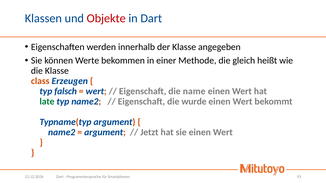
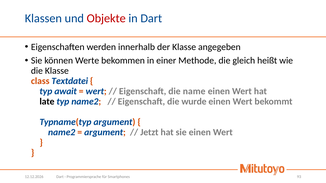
Erzeugen: Erzeugen -> Textdatei (70, 81)
falsch: falsch -> await (66, 91)
late colour: green -> black (47, 102)
